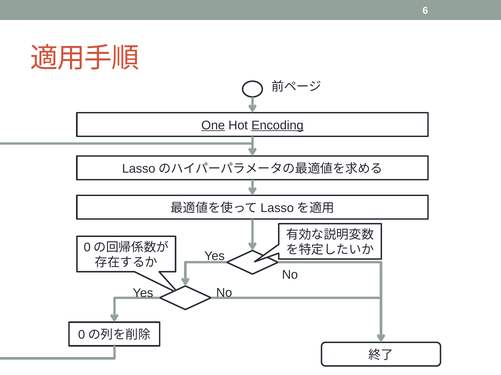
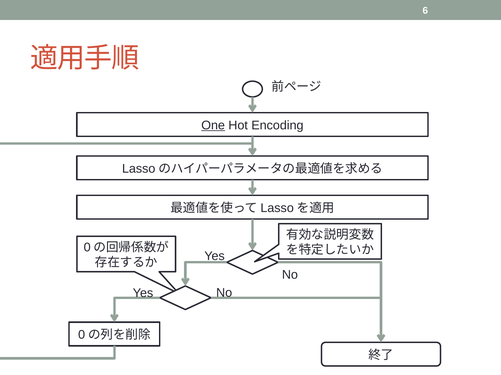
Encoding underline: present -> none (277, 126)
